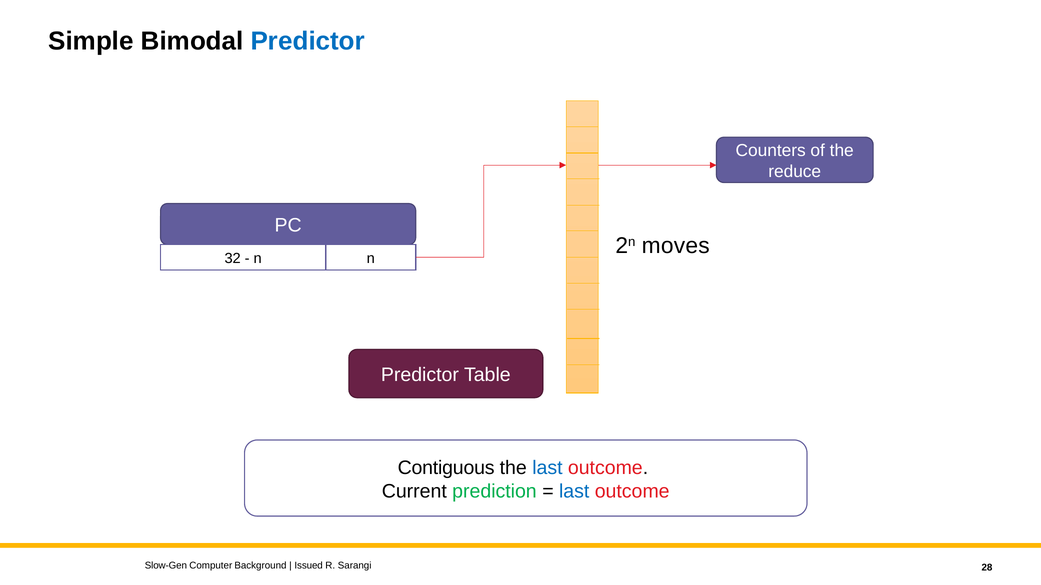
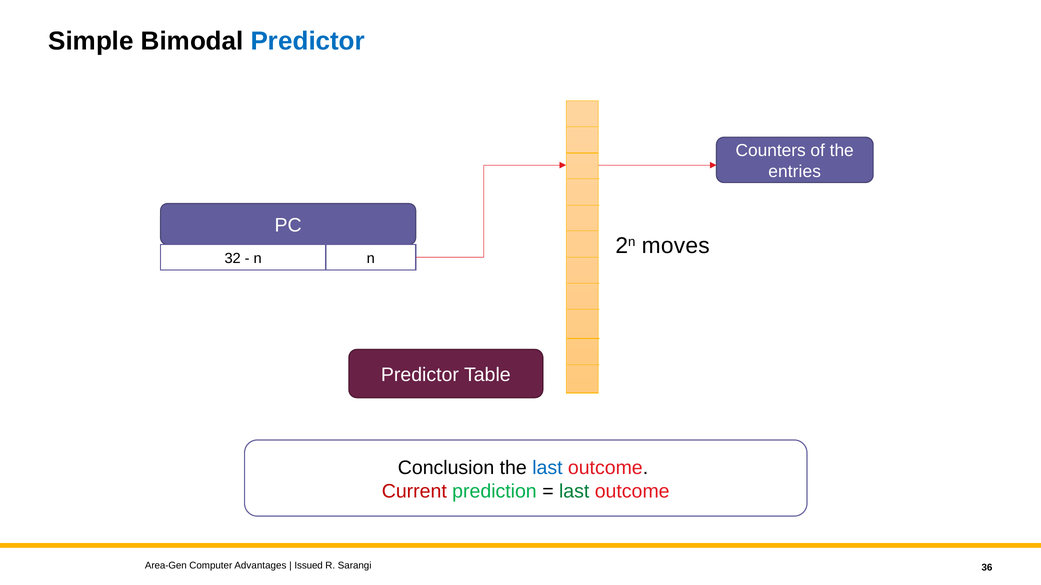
reduce: reduce -> entries (795, 172)
Contiguous: Contiguous -> Conclusion (446, 468)
Current colour: black -> red (414, 492)
last colour: blue -> green (574, 492)
Slow-Gen: Slow-Gen -> Area-Gen (166, 566)
Background: Background -> Advantages (260, 566)
28: 28 -> 36 (987, 568)
